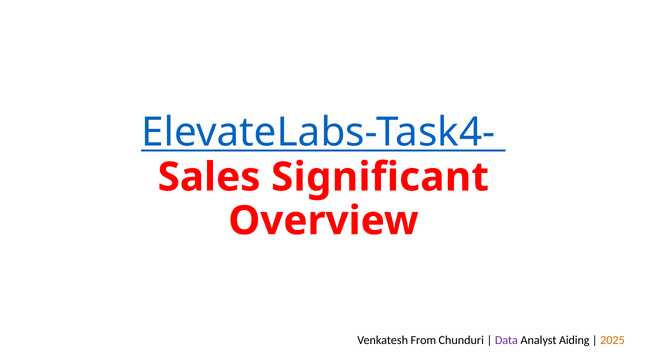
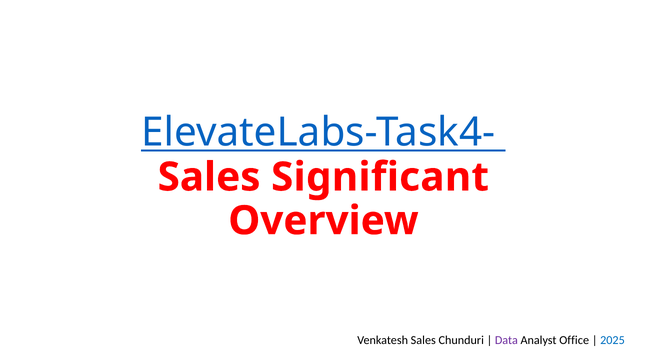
Venkatesh From: From -> Sales (423, 340)
Aiding: Aiding -> Office (574, 340)
2025 colour: orange -> blue (612, 340)
